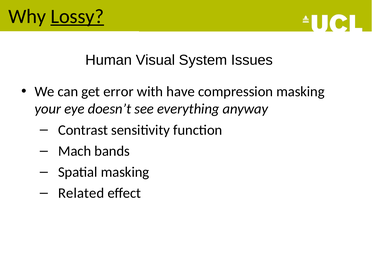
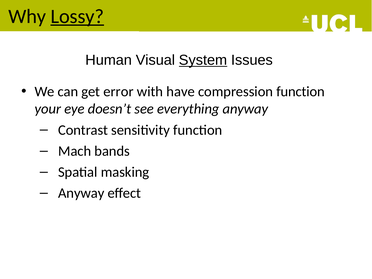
System underline: none -> present (203, 60)
compression masking: masking -> function (301, 92)
Related: Related -> Anyway (81, 193)
